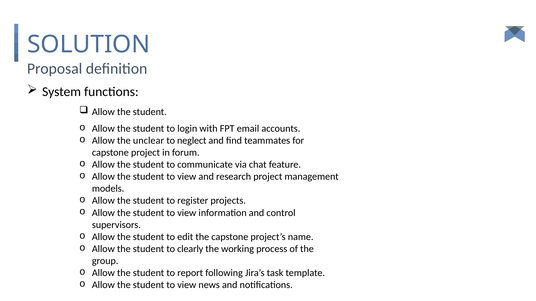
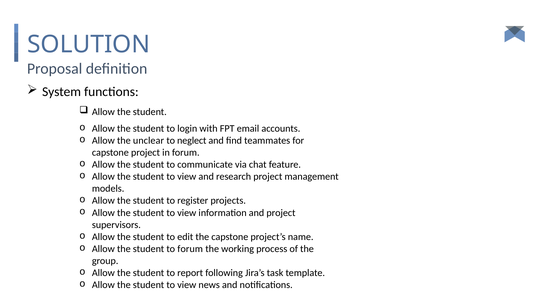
and control: control -> project (281, 213)
to clearly: clearly -> forum (190, 249)
